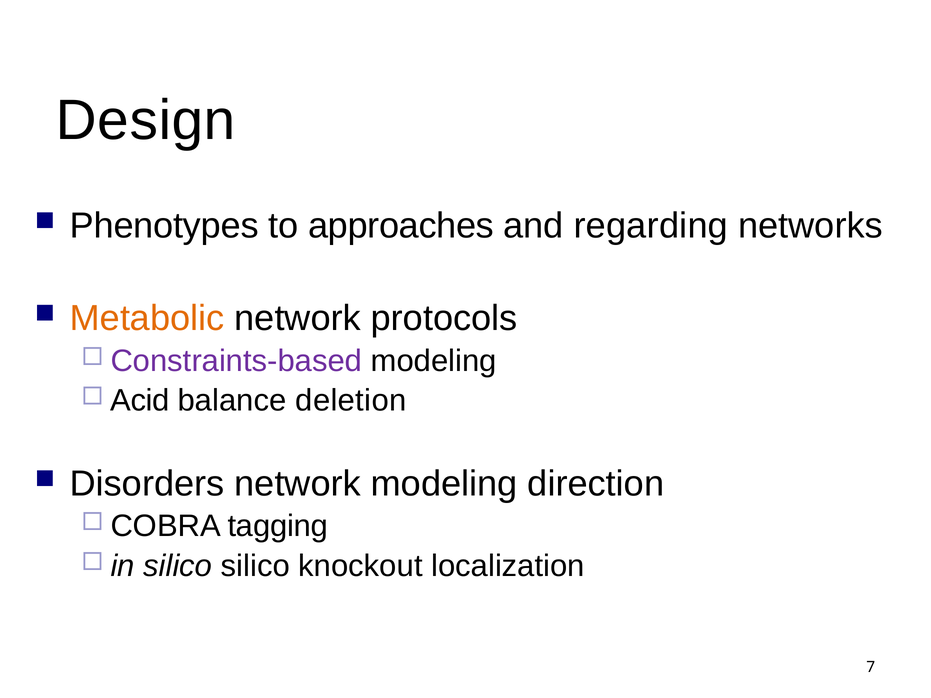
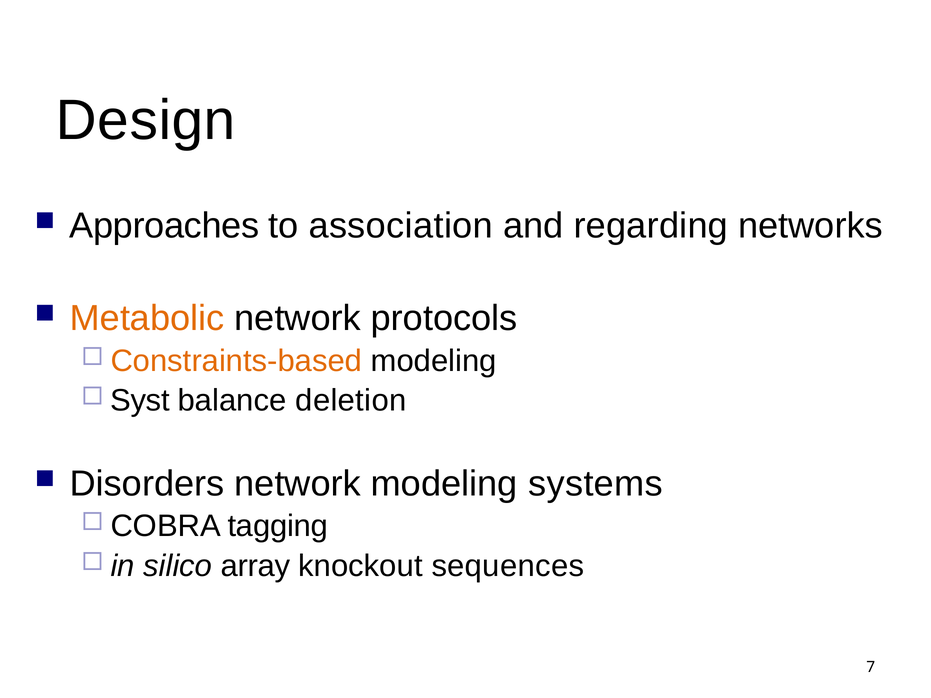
Phenotypes: Phenotypes -> Approaches (164, 226)
approaches: approaches -> association (401, 226)
Constraints-based colour: purple -> orange (236, 361)
Acid: Acid -> Syst (140, 401)
direction: direction -> systems (596, 484)
silico silico: silico -> array (255, 566)
localization: localization -> sequences (508, 566)
